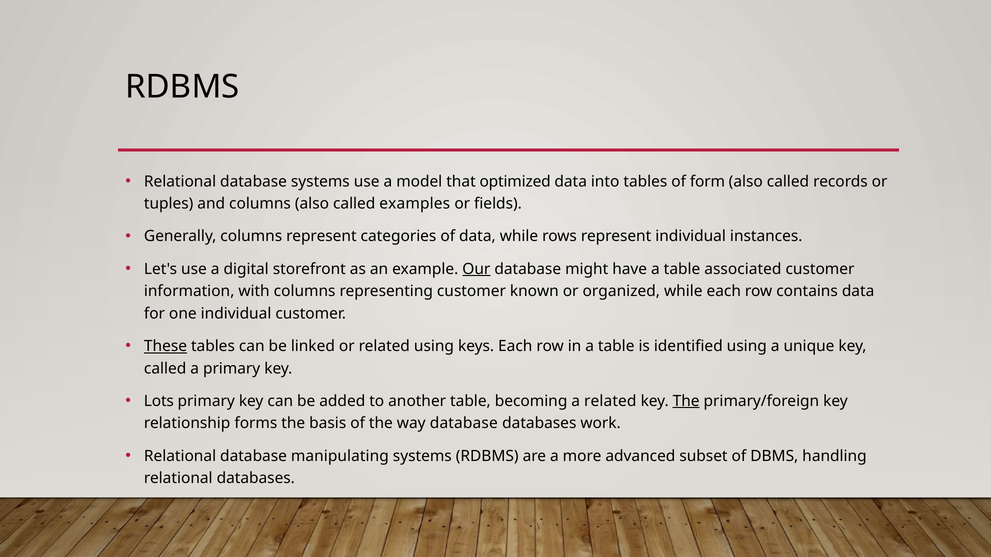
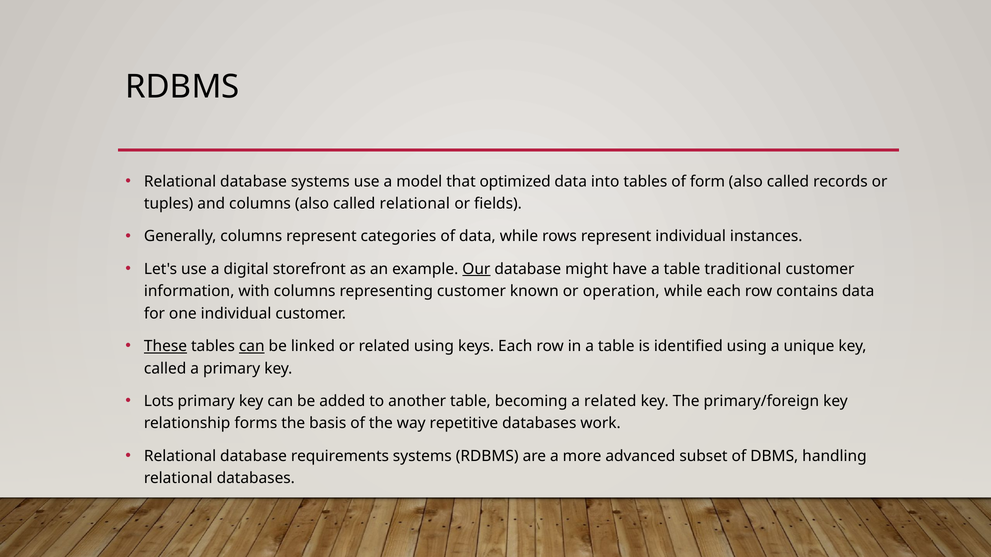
called examples: examples -> relational (415, 204)
associated: associated -> traditional (743, 269)
organized: organized -> operation (621, 291)
can underline: none -> present (252, 346)
The underline: present -> none (686, 401)
way database: database -> repetitive (464, 424)
manipulating: manipulating -> requirements (340, 456)
